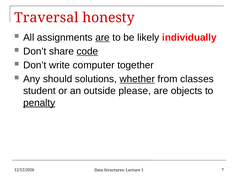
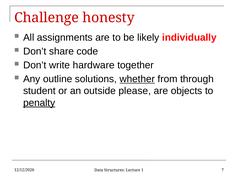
Traversal: Traversal -> Challenge (47, 18)
are underline: present -> none (103, 38)
code underline: present -> none (87, 51)
computer: computer -> hardware (94, 65)
should: should -> outline (58, 79)
classes: classes -> through (197, 79)
